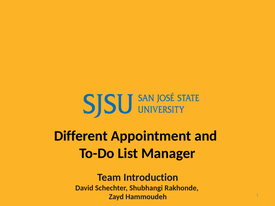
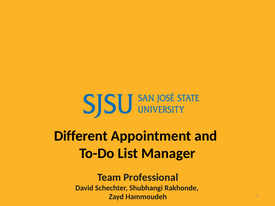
Introduction: Introduction -> Professional (151, 178)
